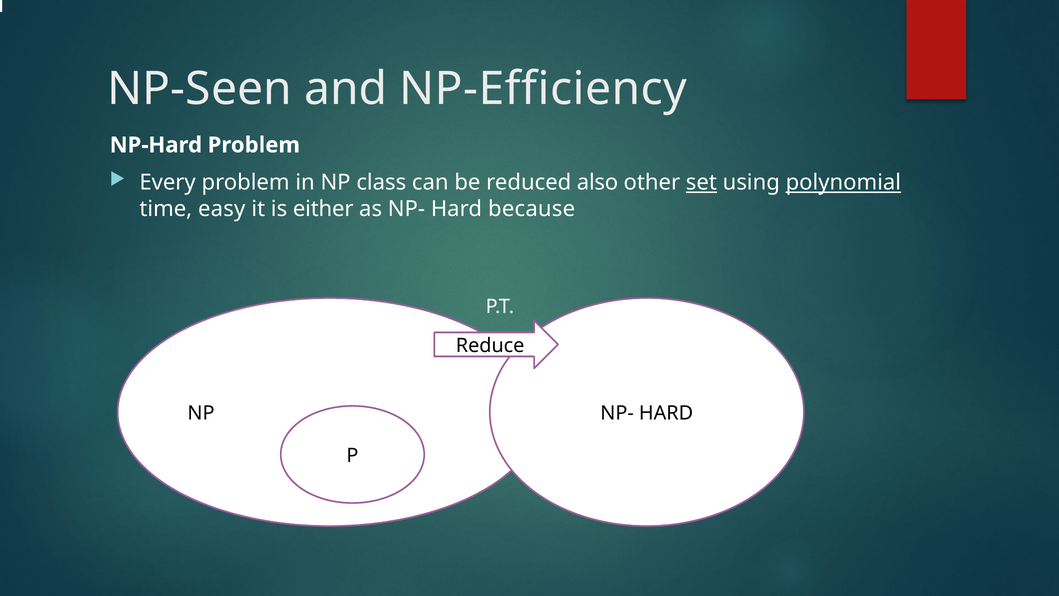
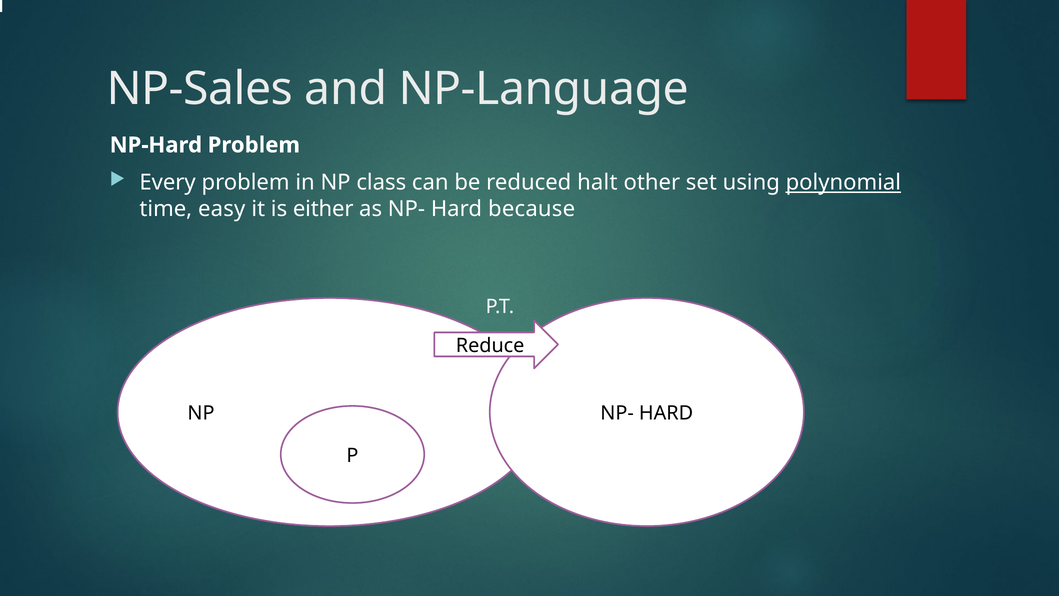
NP-Seen: NP-Seen -> NP-Sales (200, 89)
NP-Efficiency: NP-Efficiency -> NP-Language (544, 89)
also: also -> halt (597, 183)
set underline: present -> none (701, 183)
